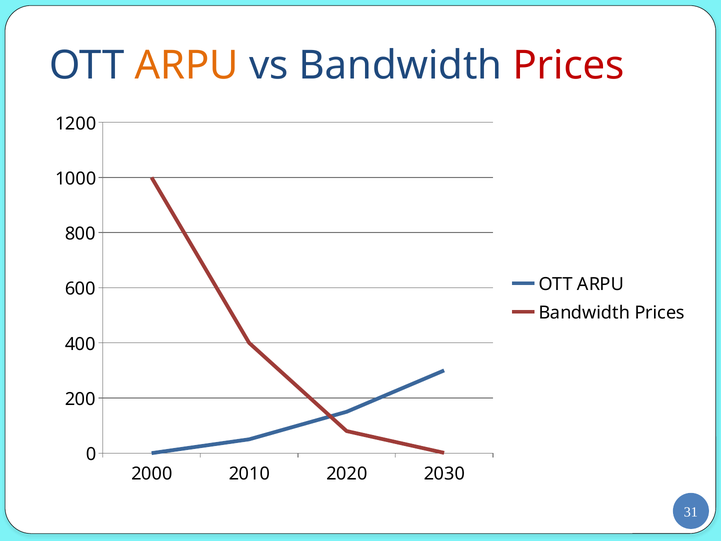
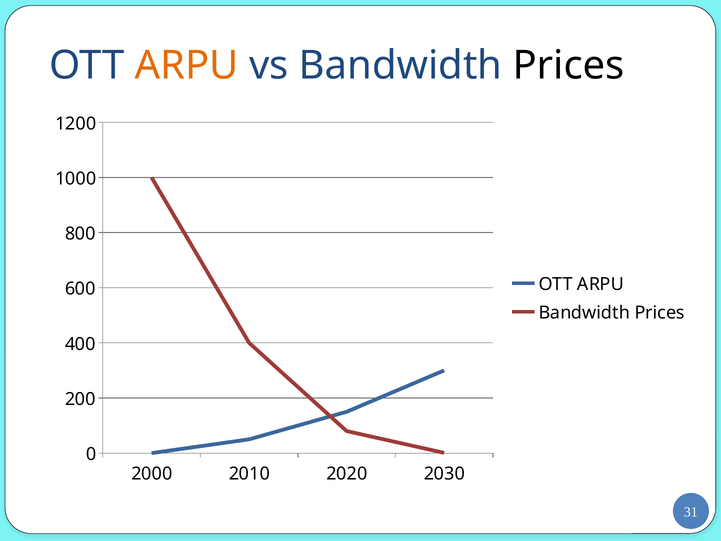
Prices colour: red -> black (569, 65)
